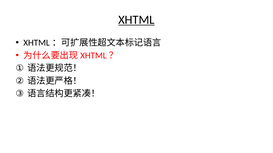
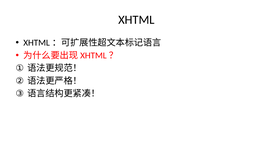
XHTML underline: present -> none (136, 20)
